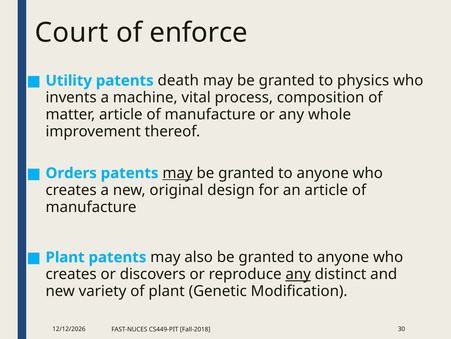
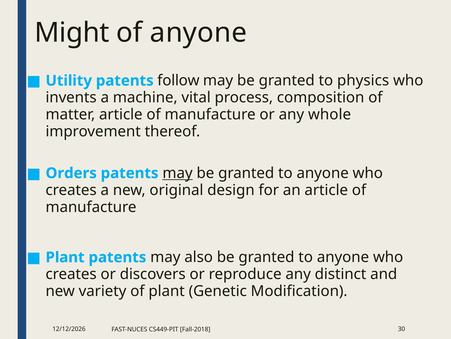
Court: Court -> Might (72, 33)
of enforce: enforce -> anyone (199, 33)
death: death -> follow (178, 80)
any underline: present -> none (298, 274)
